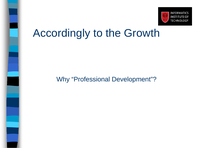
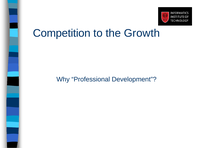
Accordingly: Accordingly -> Competition (62, 33)
